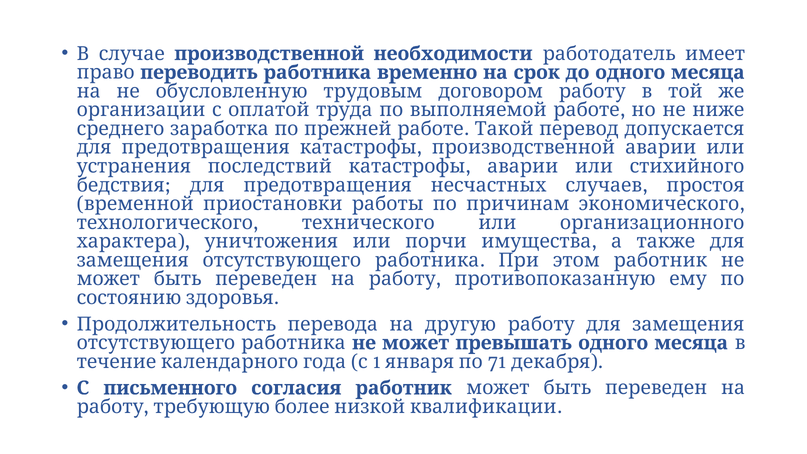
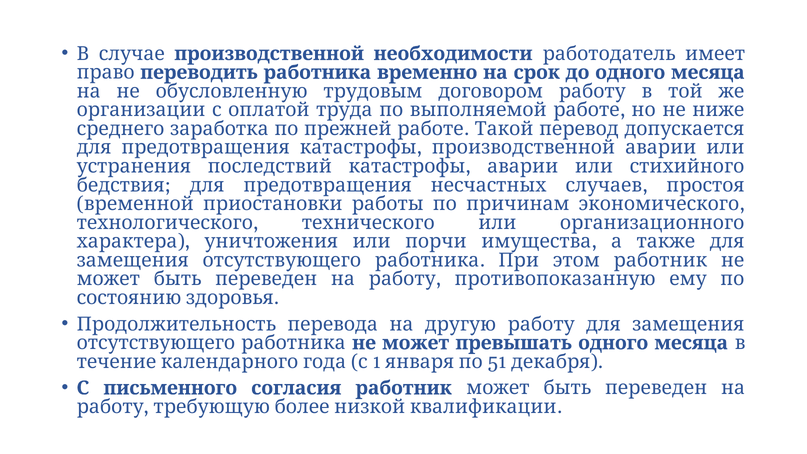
71: 71 -> 51 (497, 362)
